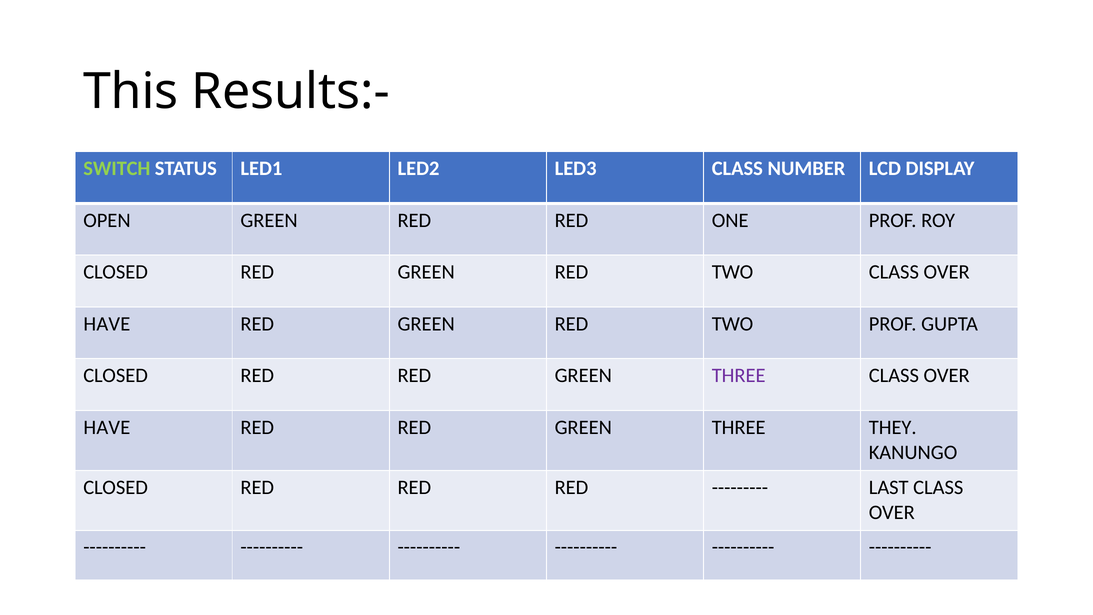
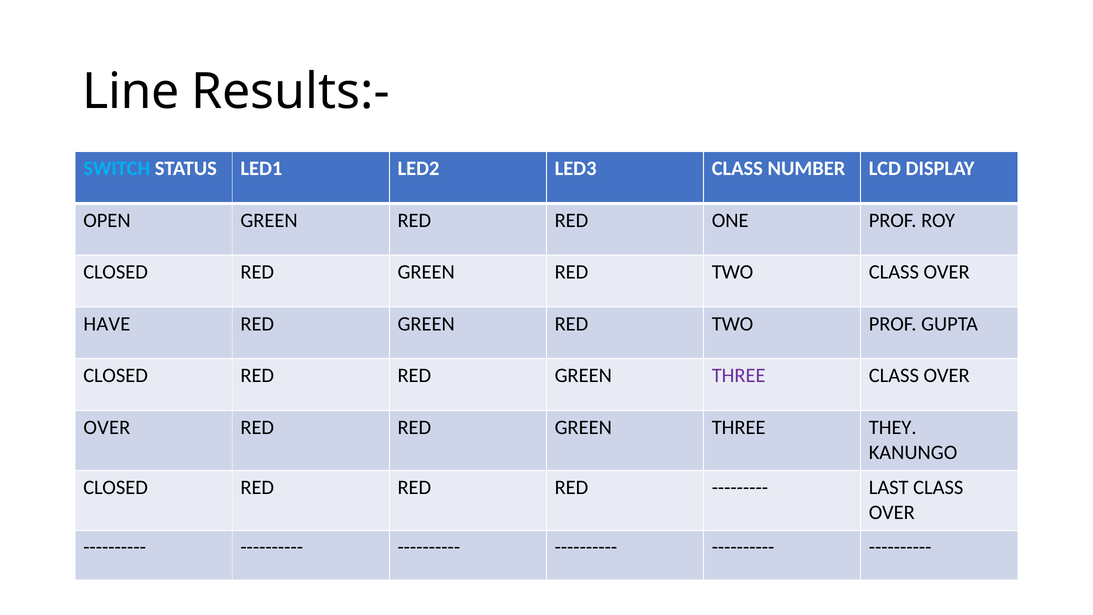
This: This -> Line (131, 92)
SWITCH colour: light green -> light blue (117, 168)
HAVE: HAVE -> OVER (107, 427)
